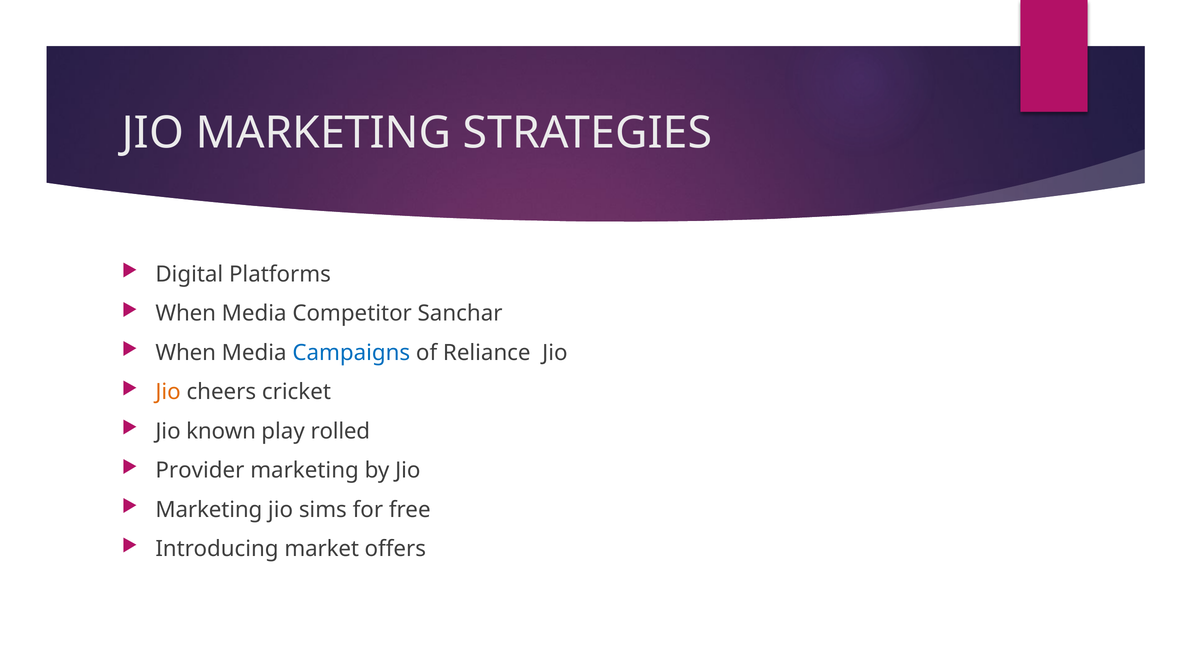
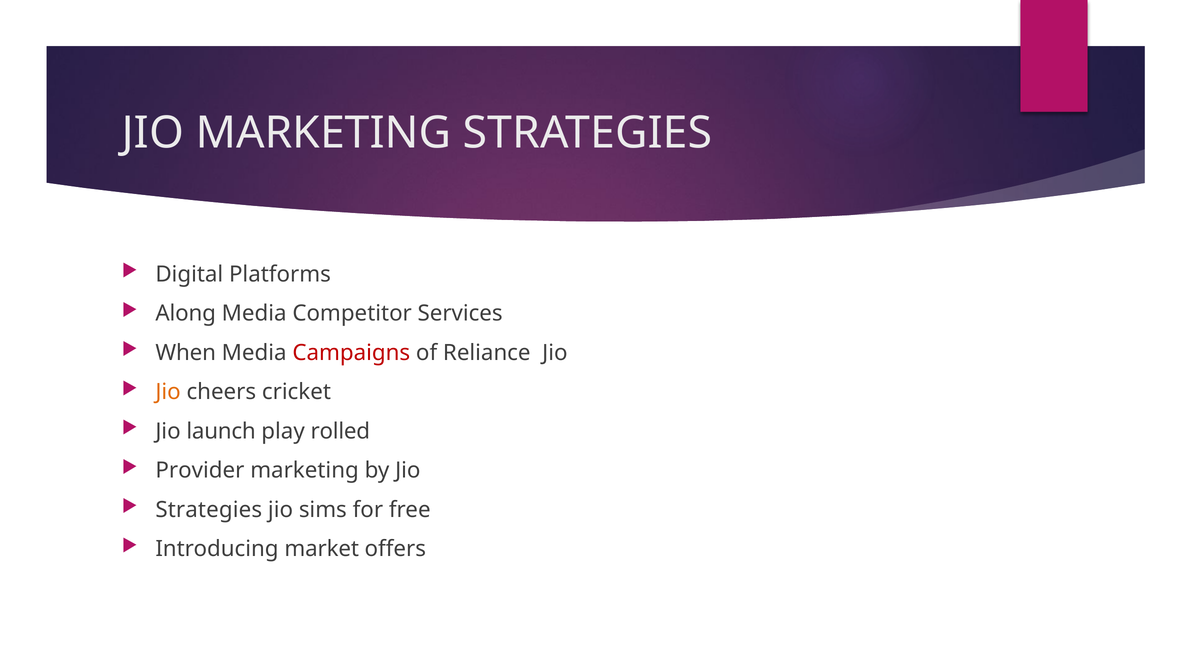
When: When -> Along (186, 313)
Sanchar: Sanchar -> Services (460, 313)
Campaigns colour: blue -> red (351, 352)
known: known -> launch (221, 431)
Marketing: Marketing -> Strategies (209, 509)
